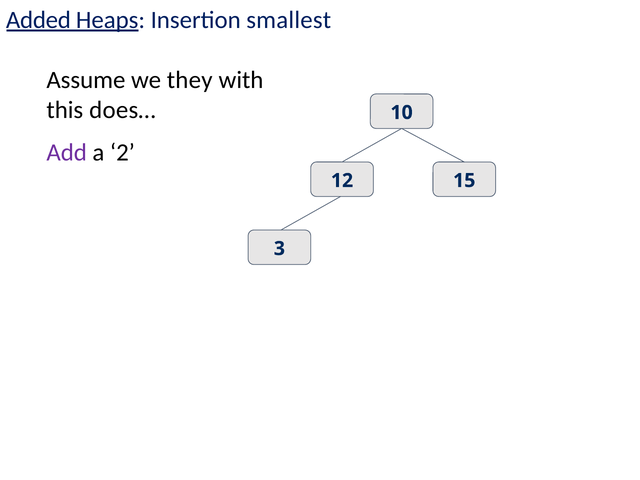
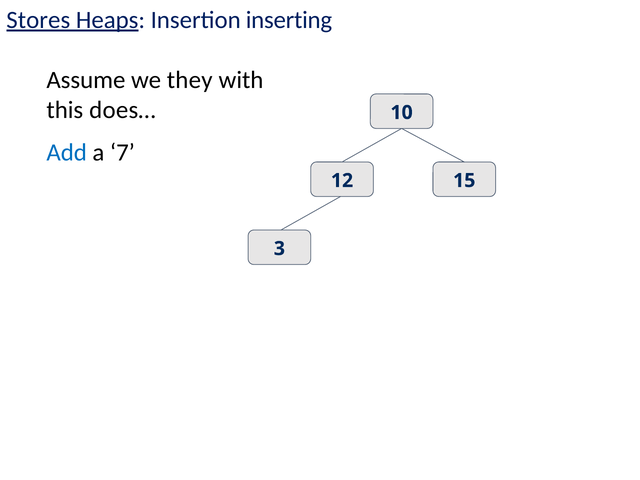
Added: Added -> Stores (38, 20)
smallest: smallest -> inserting (289, 20)
Add colour: purple -> blue (67, 153)
2: 2 -> 7 (122, 153)
